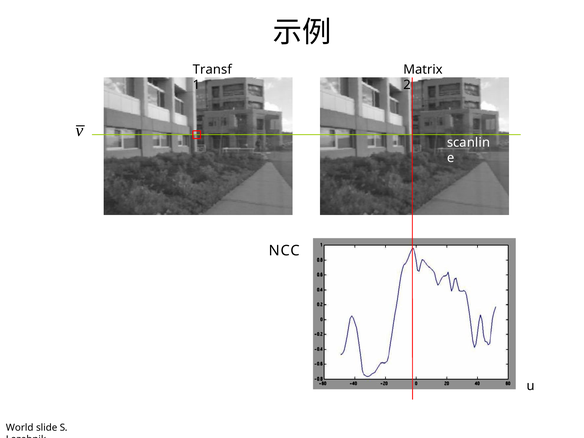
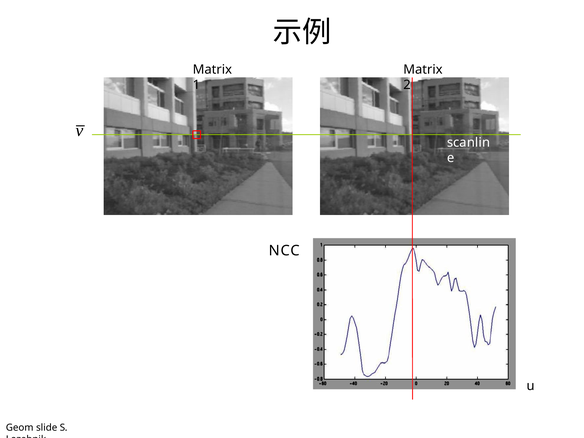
Transf: Transf -> Matrix (212, 69)
World: World -> Geom (20, 428)
